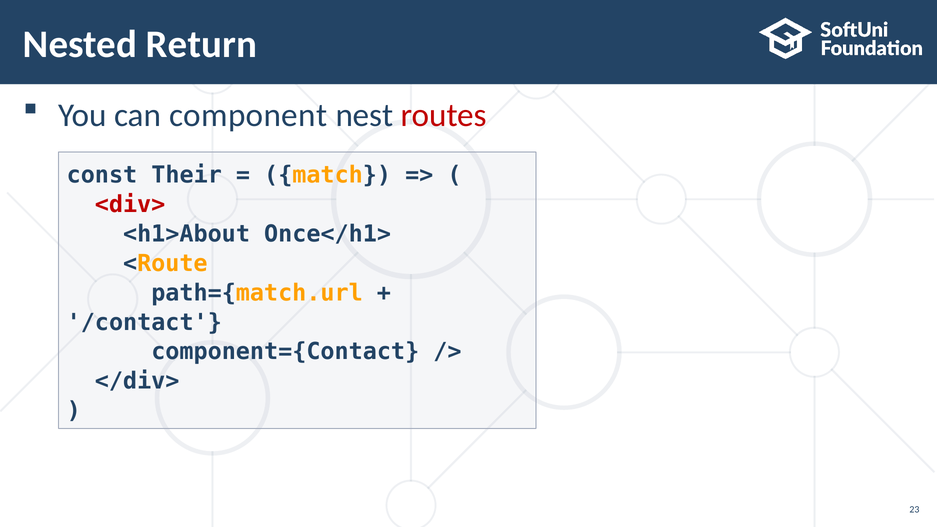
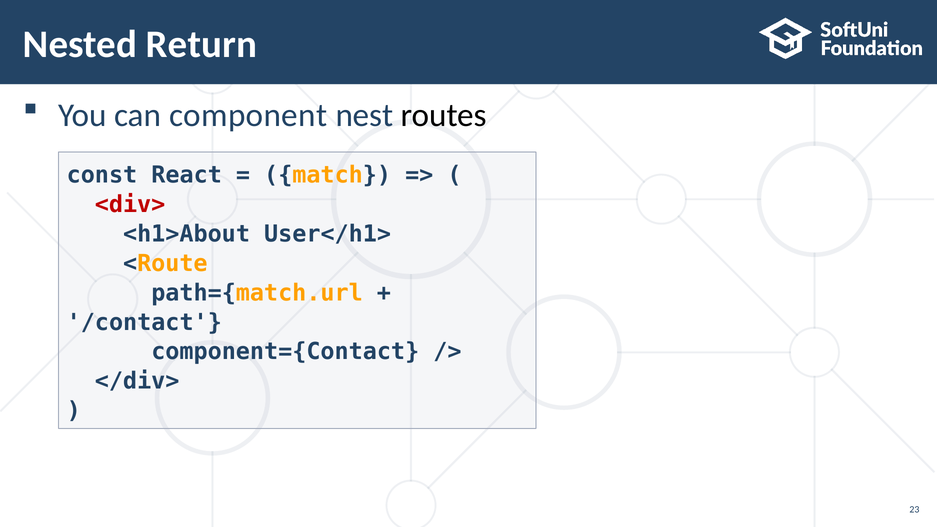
routes colour: red -> black (444, 115)
Their: Their -> React (187, 175)
Once</h1>: Once</h1> -> User</h1> (328, 234)
